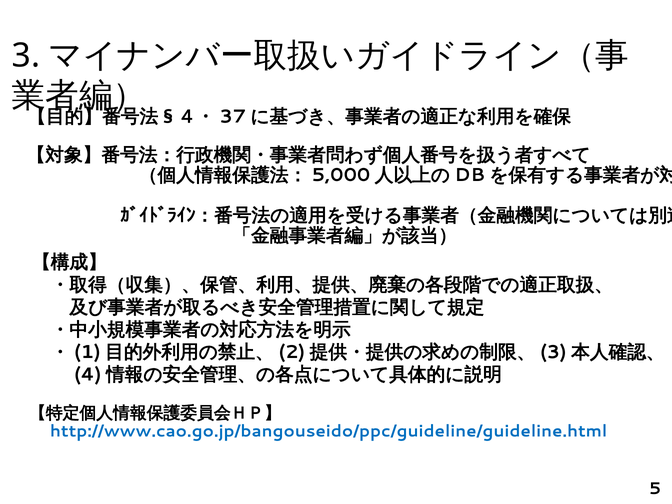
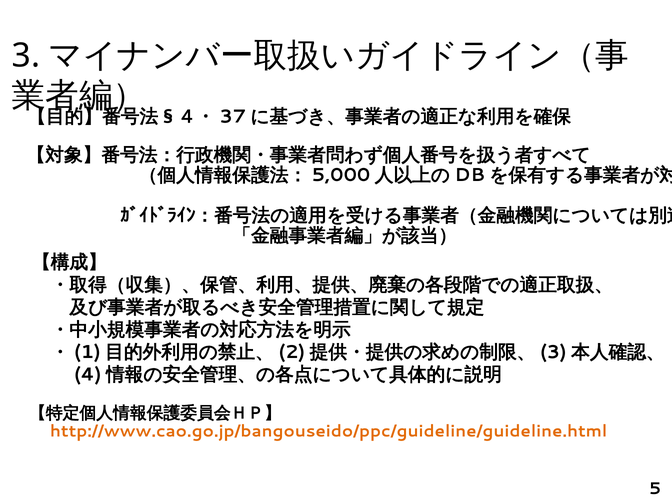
http://www.cao.go.jp/bangouseido/ppc/guideline/guideline.html colour: blue -> orange (329, 431)
